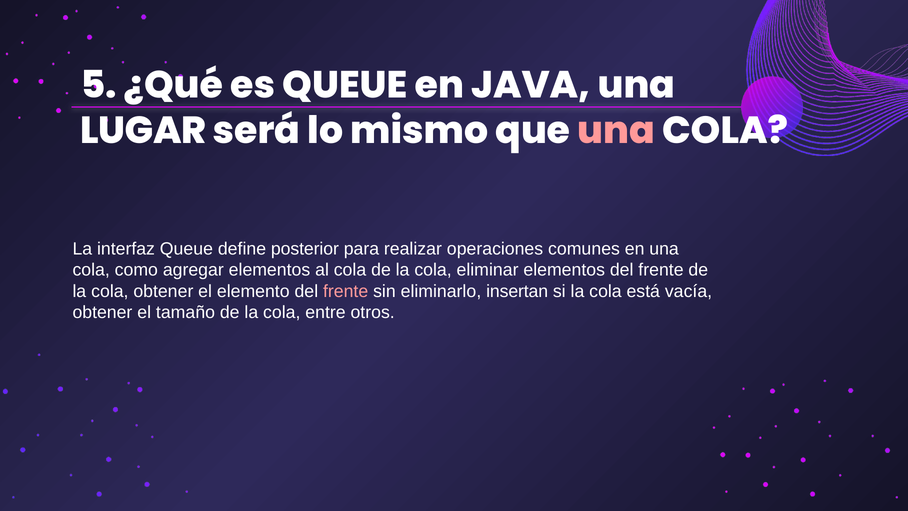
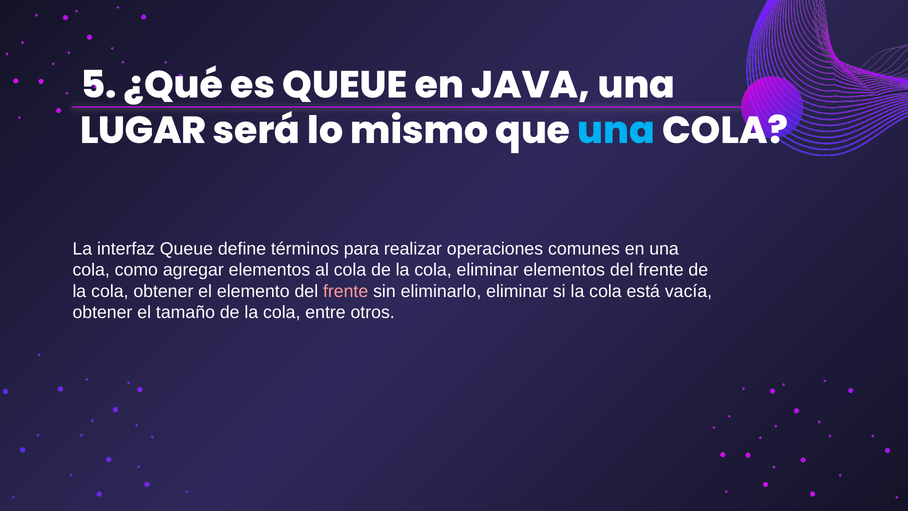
una colour: pink -> light blue (616, 131)
posterior: posterior -> términos (305, 249)
eliminarlo insertan: insertan -> eliminar (517, 291)
